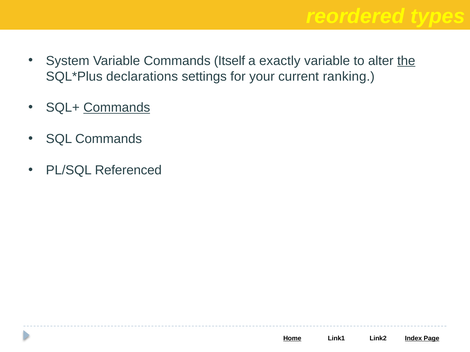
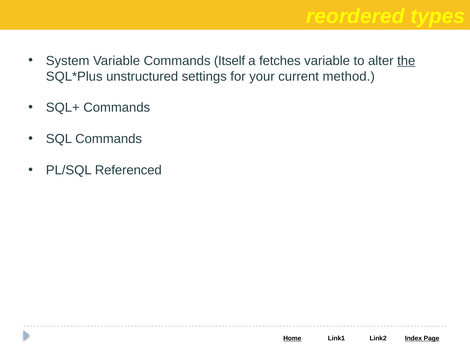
exactly: exactly -> fetches (280, 61)
declarations: declarations -> unstructured (142, 76)
ranking: ranking -> method (349, 76)
Commands underline: present -> none (117, 108)
